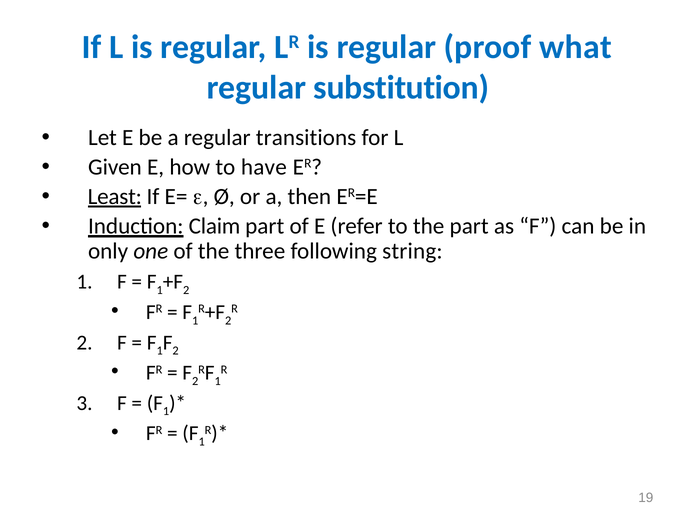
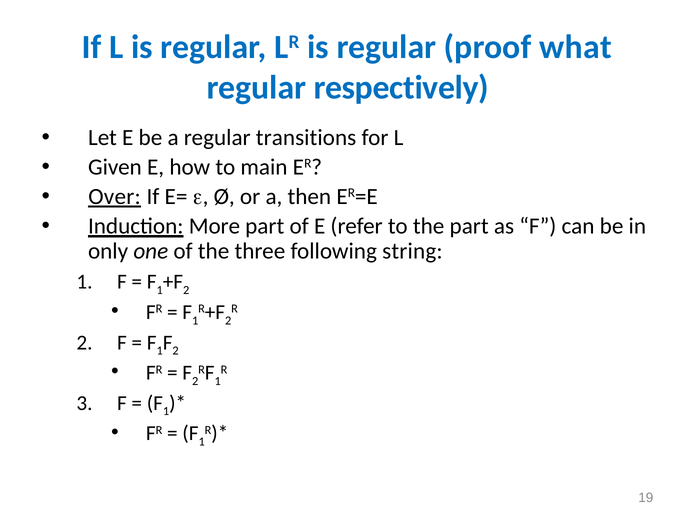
substitution: substitution -> respectively (401, 88)
have: have -> main (264, 167)
Least: Least -> Over (115, 197)
Claim: Claim -> More (214, 226)
